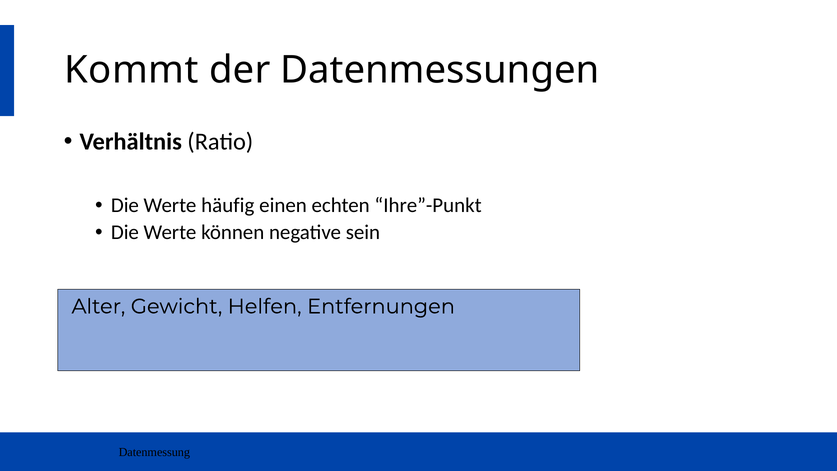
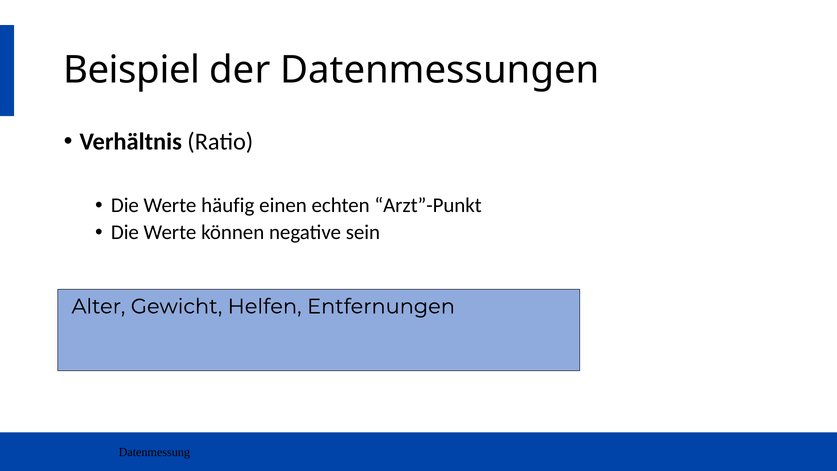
Kommt: Kommt -> Beispiel (132, 70)
Ihre”-Punkt: Ihre”-Punkt -> Arzt”-Punkt (428, 205)
